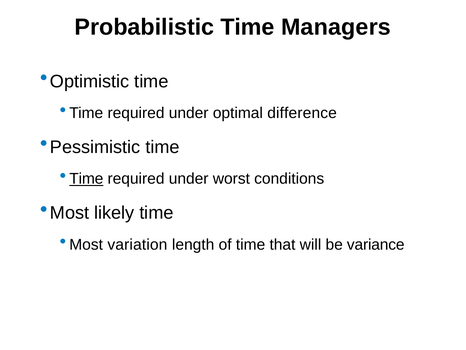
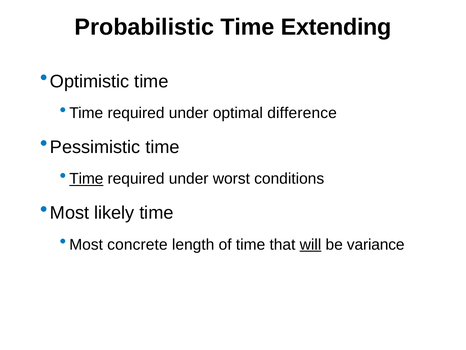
Managers: Managers -> Extending (336, 27)
variation: variation -> concrete (137, 244)
will underline: none -> present (311, 244)
